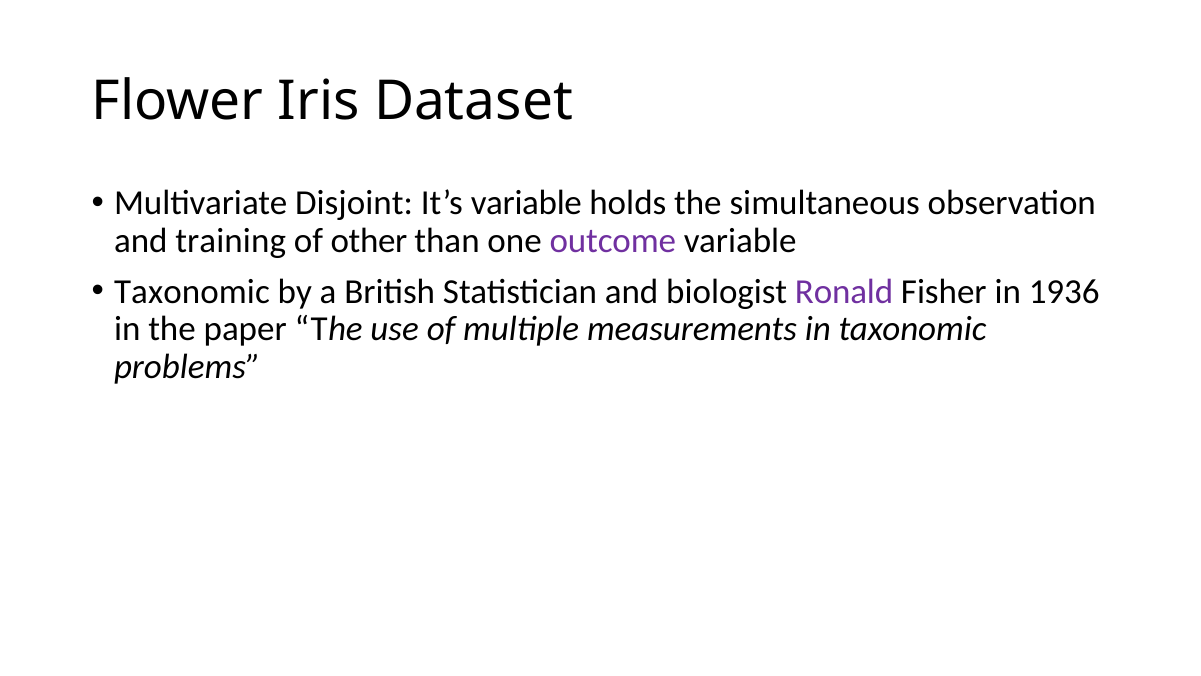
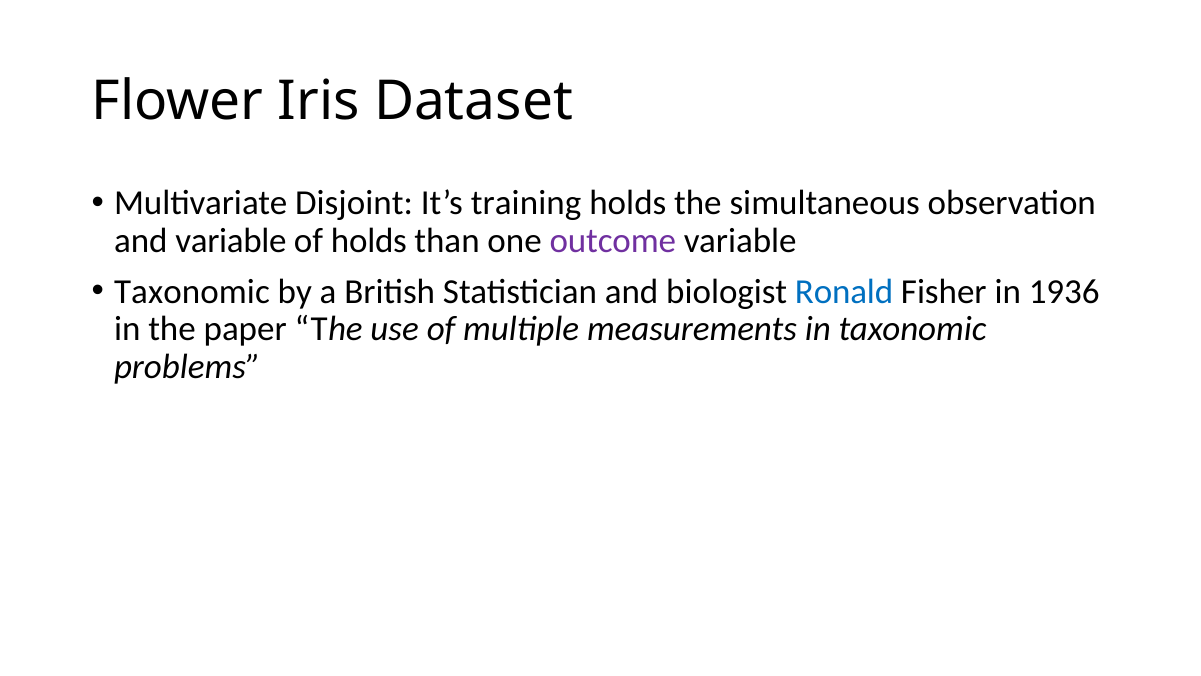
It’s variable: variable -> training (526, 203)
and training: training -> variable (231, 241)
of other: other -> holds (369, 241)
Ronald colour: purple -> blue (844, 291)
